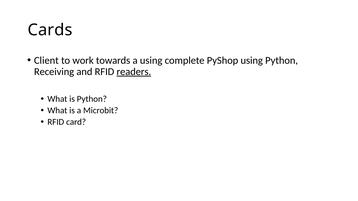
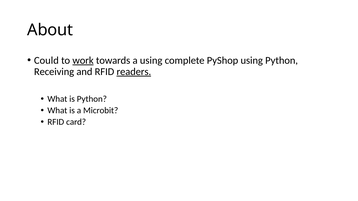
Cards: Cards -> About (50, 30)
Client: Client -> Could (46, 61)
work underline: none -> present (83, 61)
